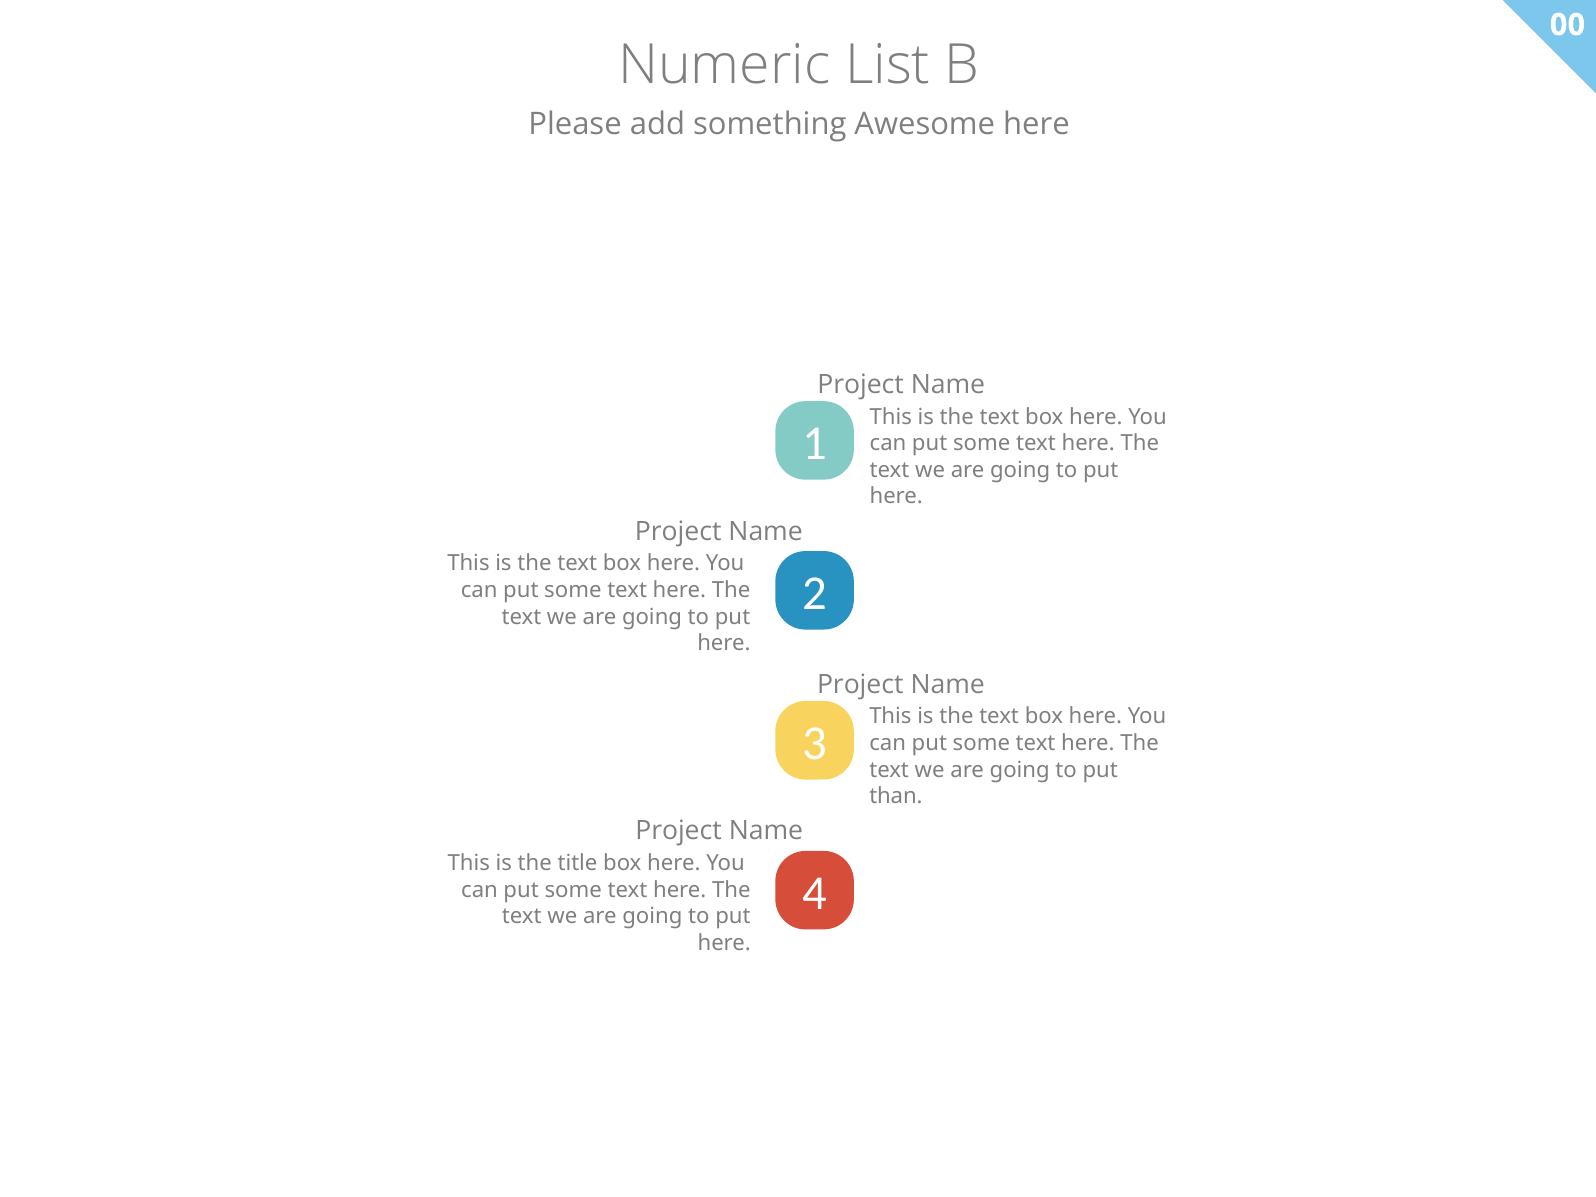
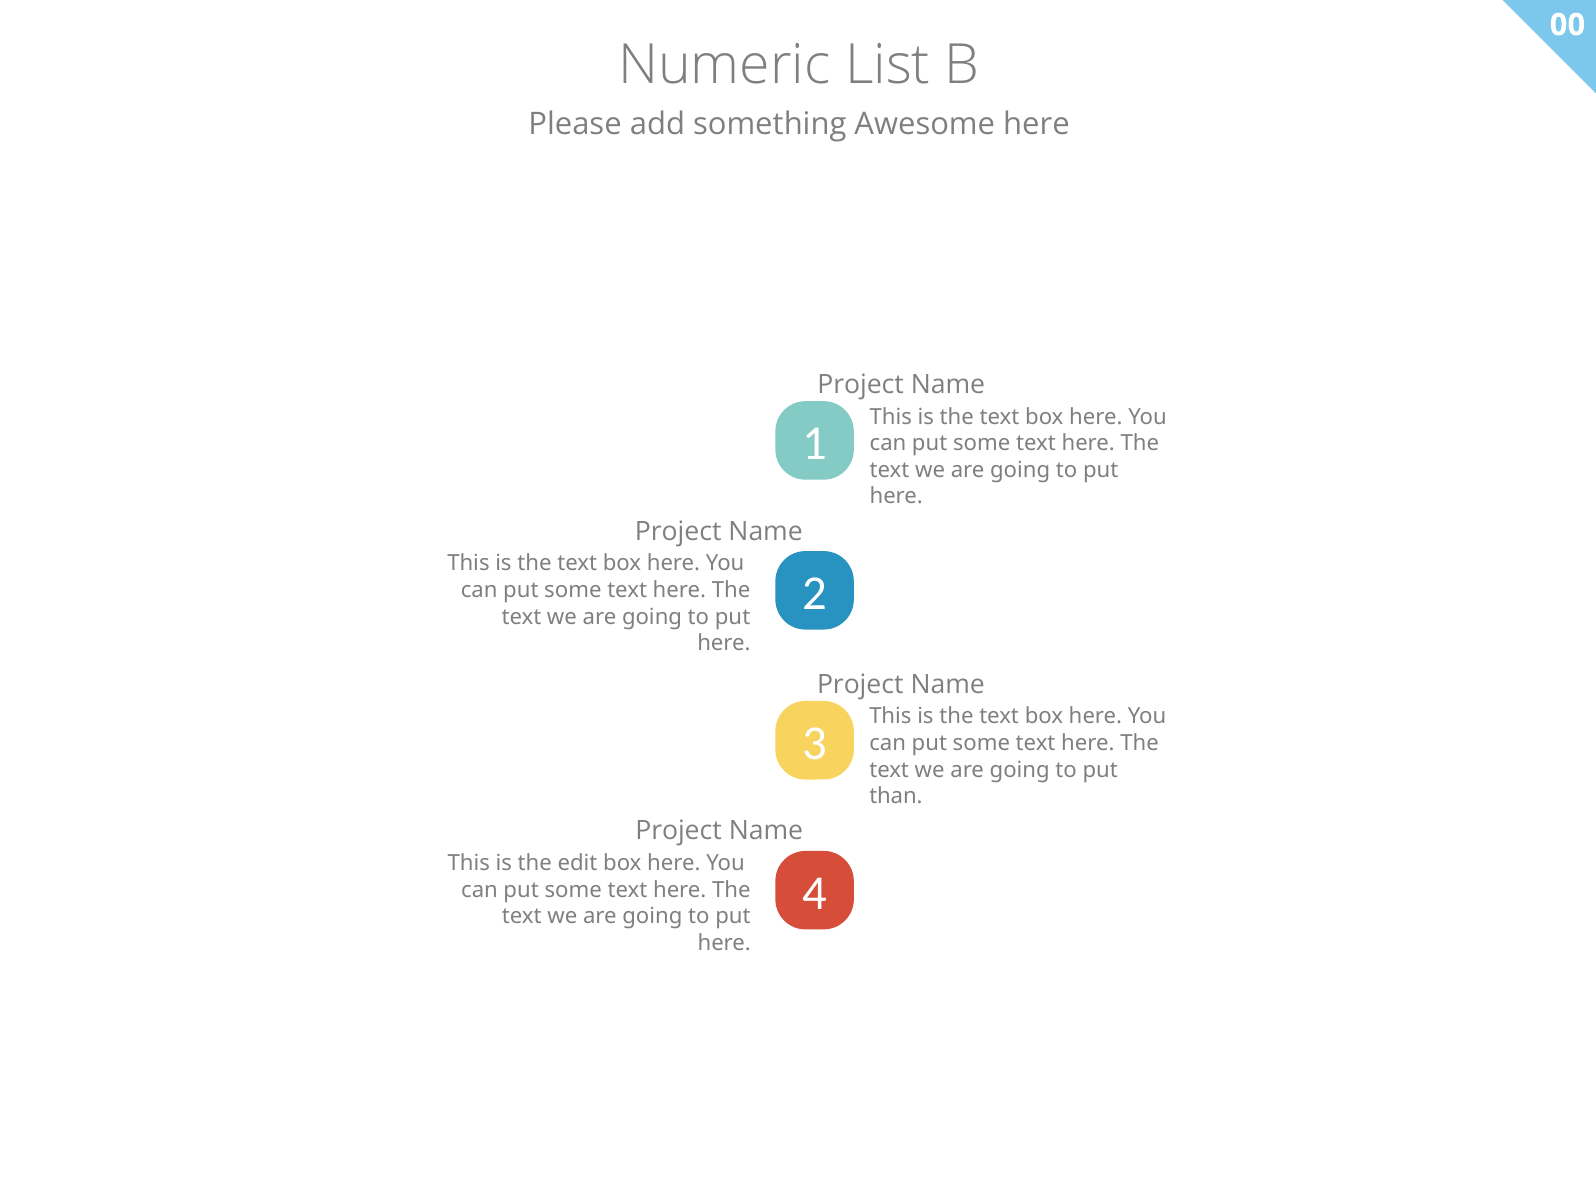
title: title -> edit (578, 863)
